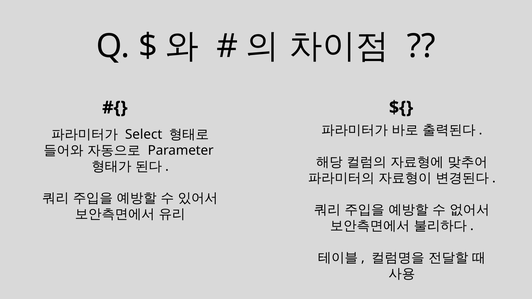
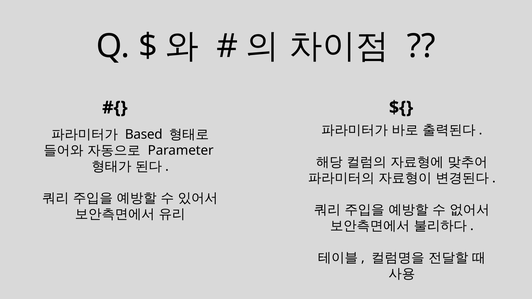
Select: Select -> Based (144, 135)
